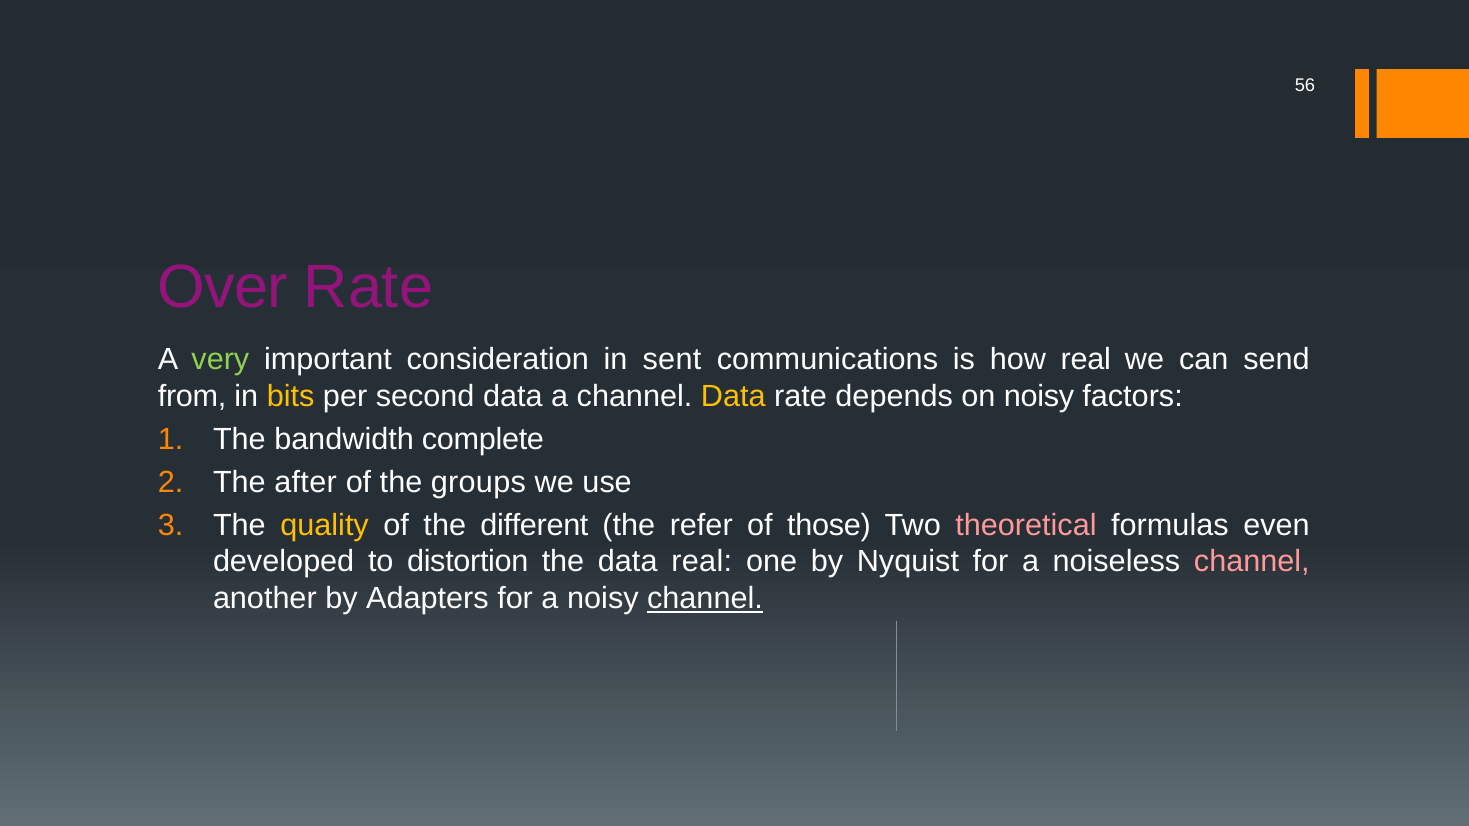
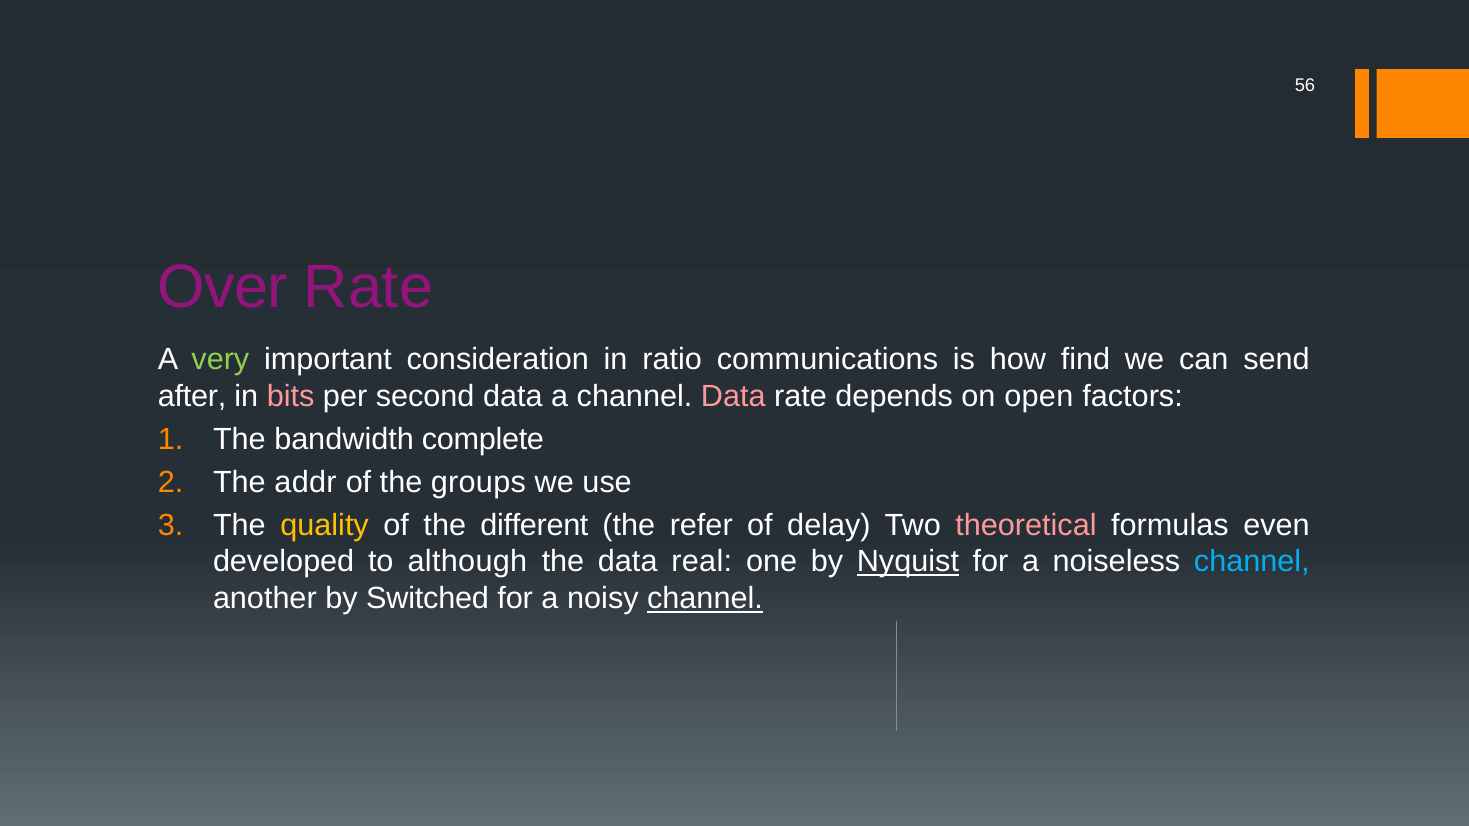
sent: sent -> ratio (672, 360)
how real: real -> find (1086, 360)
from: from -> after (192, 397)
bits colour: yellow -> pink (291, 397)
Data colour: yellow -> pink (733, 397)
on noisy: noisy -> open (1039, 397)
after: after -> addr (306, 482)
those: those -> delay (829, 525)
distortion: distortion -> although (467, 562)
Nyquist underline: none -> present (908, 562)
channel colour: pink -> light blue (1252, 562)
Adapters: Adapters -> Switched (428, 599)
